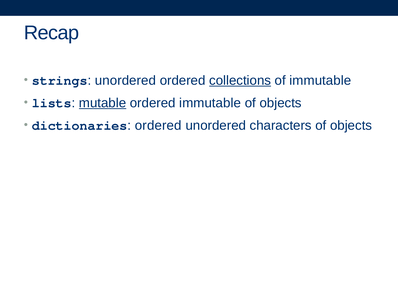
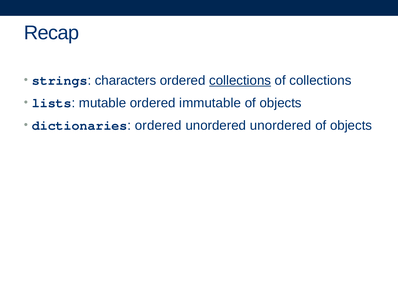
strings unordered: unordered -> characters (126, 81)
of immutable: immutable -> collections (320, 81)
mutable underline: present -> none (103, 103)
unordered characters: characters -> unordered (281, 126)
